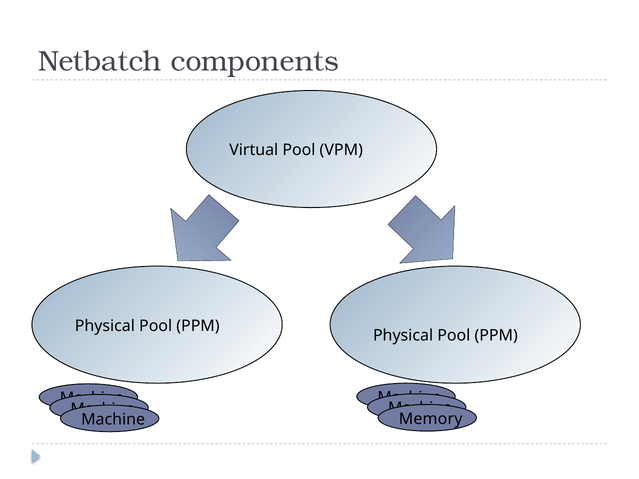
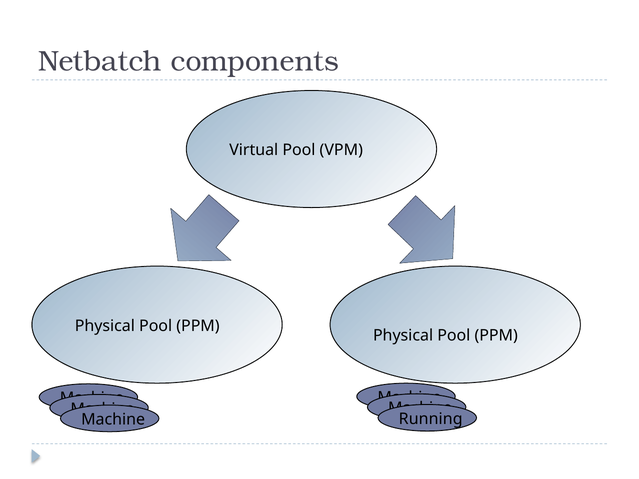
Memory: Memory -> Running (431, 419)
